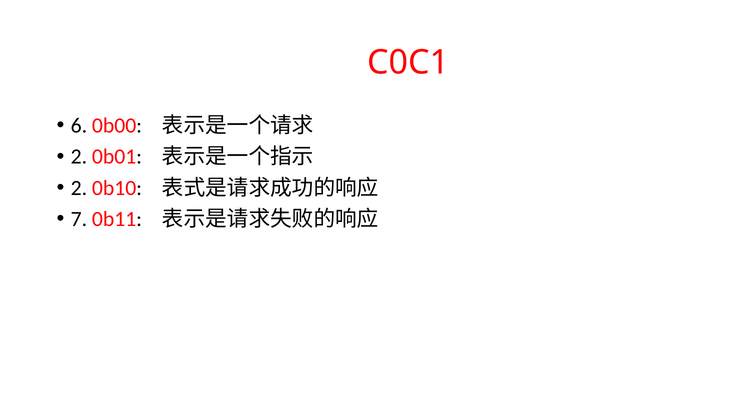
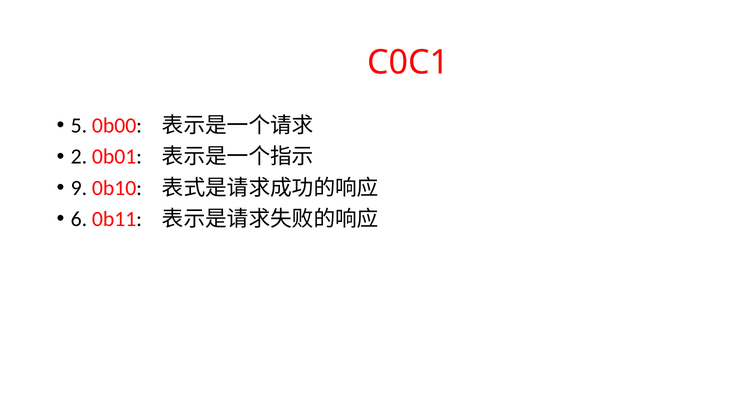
6: 6 -> 5 (79, 126)
2: 2 -> 9 (79, 188)
7: 7 -> 6 (79, 219)
